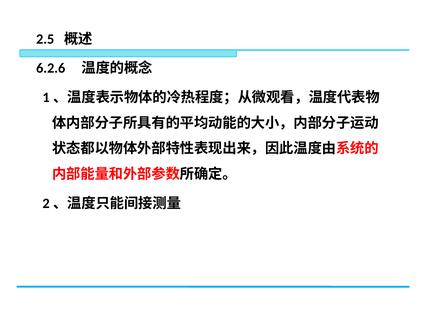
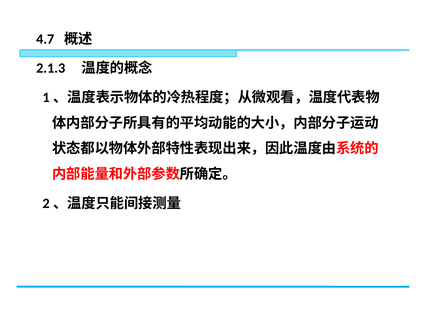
2.5: 2.5 -> 4.7 (45, 39)
6.2.6: 6.2.6 -> 2.1.3 (51, 68)
